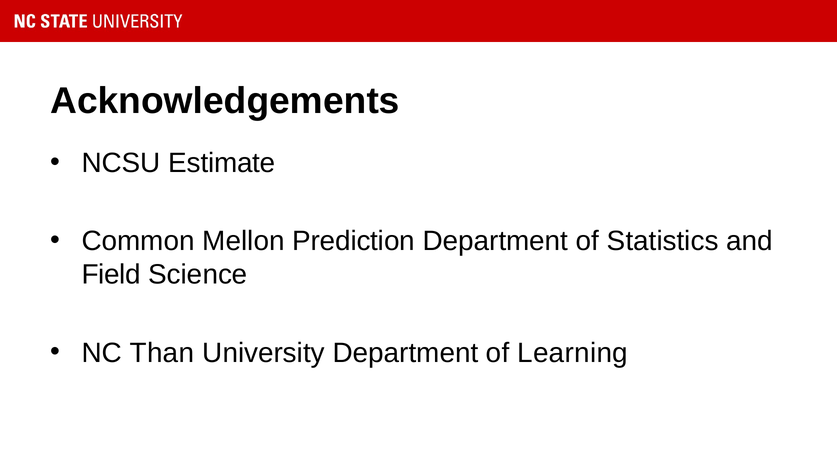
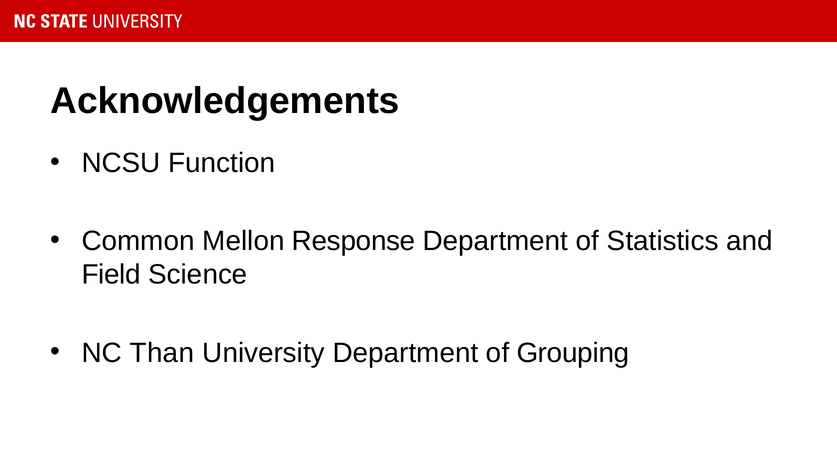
Estimate: Estimate -> Function (222, 163)
Prediction: Prediction -> Response (354, 241)
Learning: Learning -> Grouping (573, 353)
